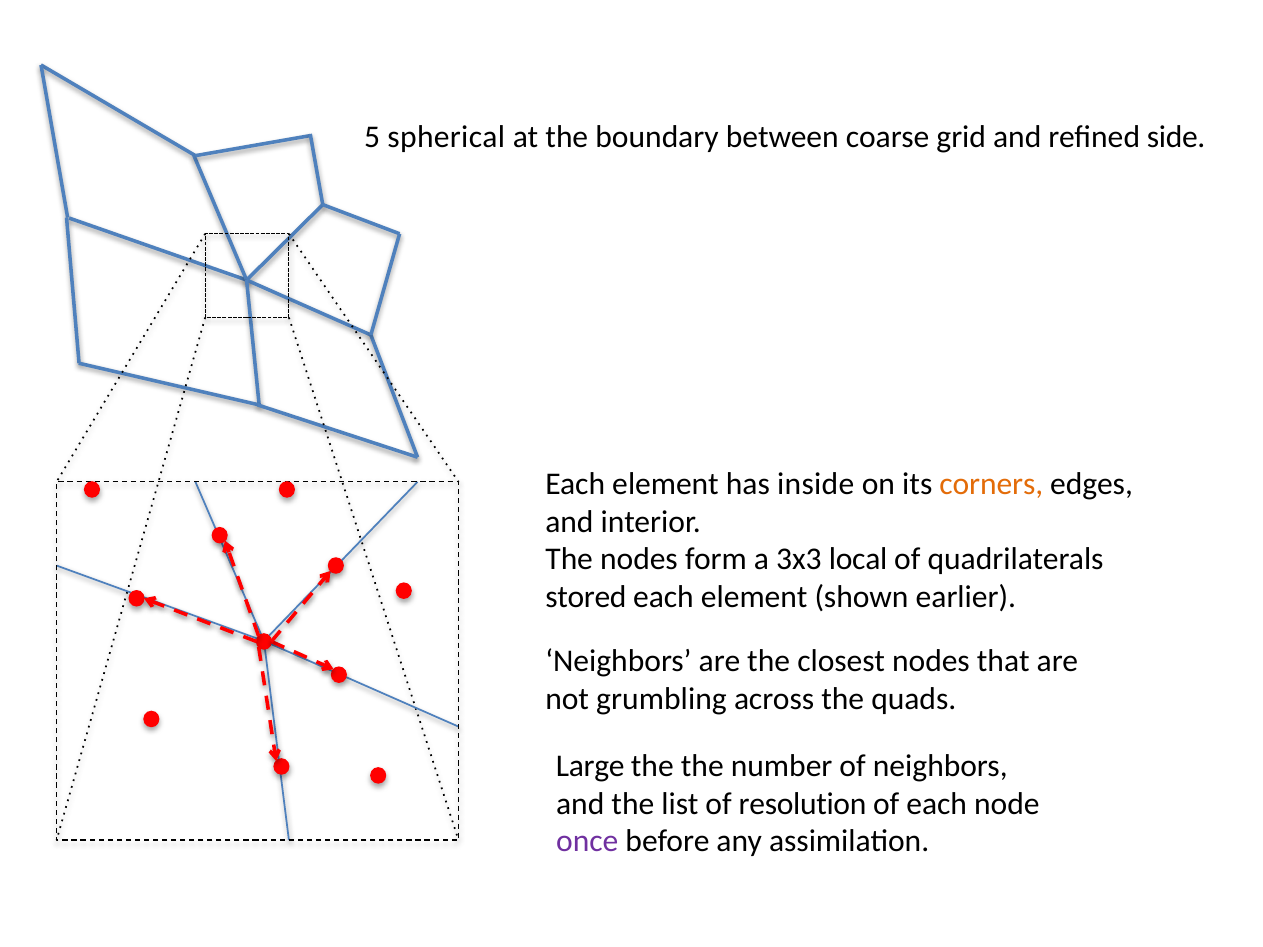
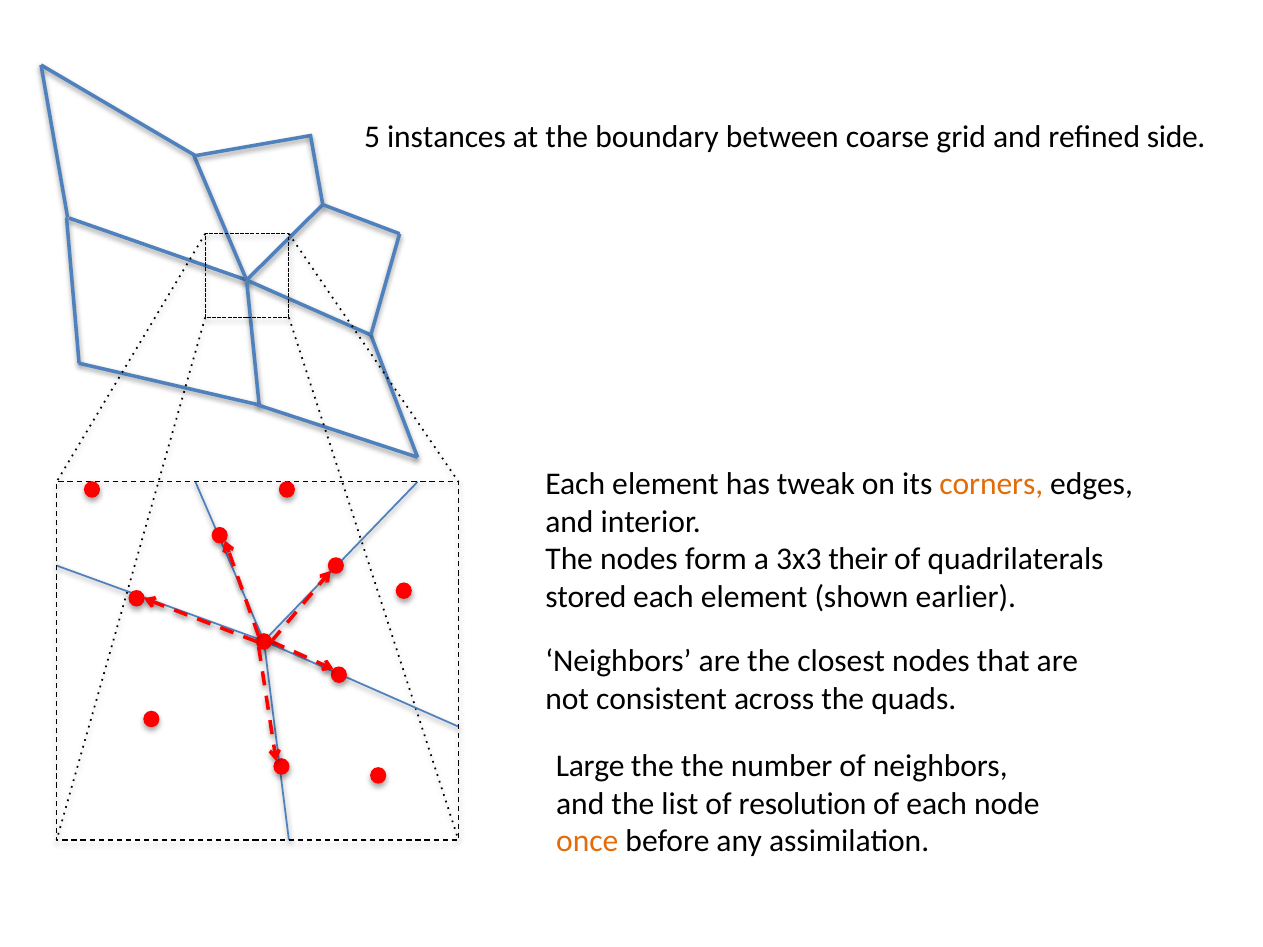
spherical: spherical -> instances (446, 137)
inside: inside -> tweak (816, 484)
local: local -> their (858, 560)
grumbling: grumbling -> consistent (662, 699)
once colour: purple -> orange (587, 842)
